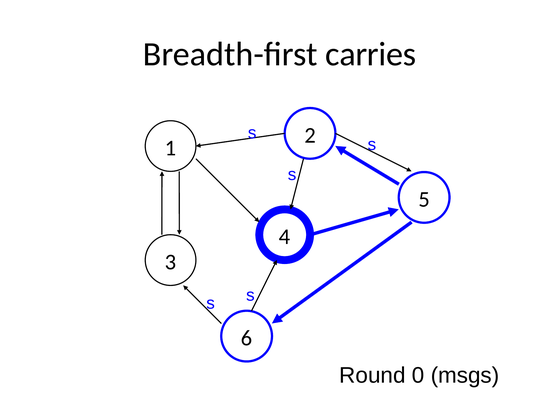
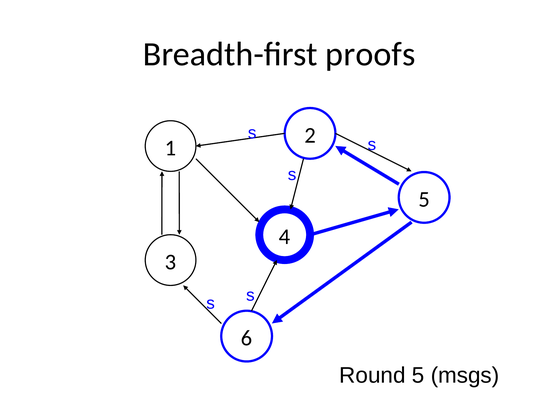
carries: carries -> proofs (370, 54)
Round 0: 0 -> 5 (418, 376)
